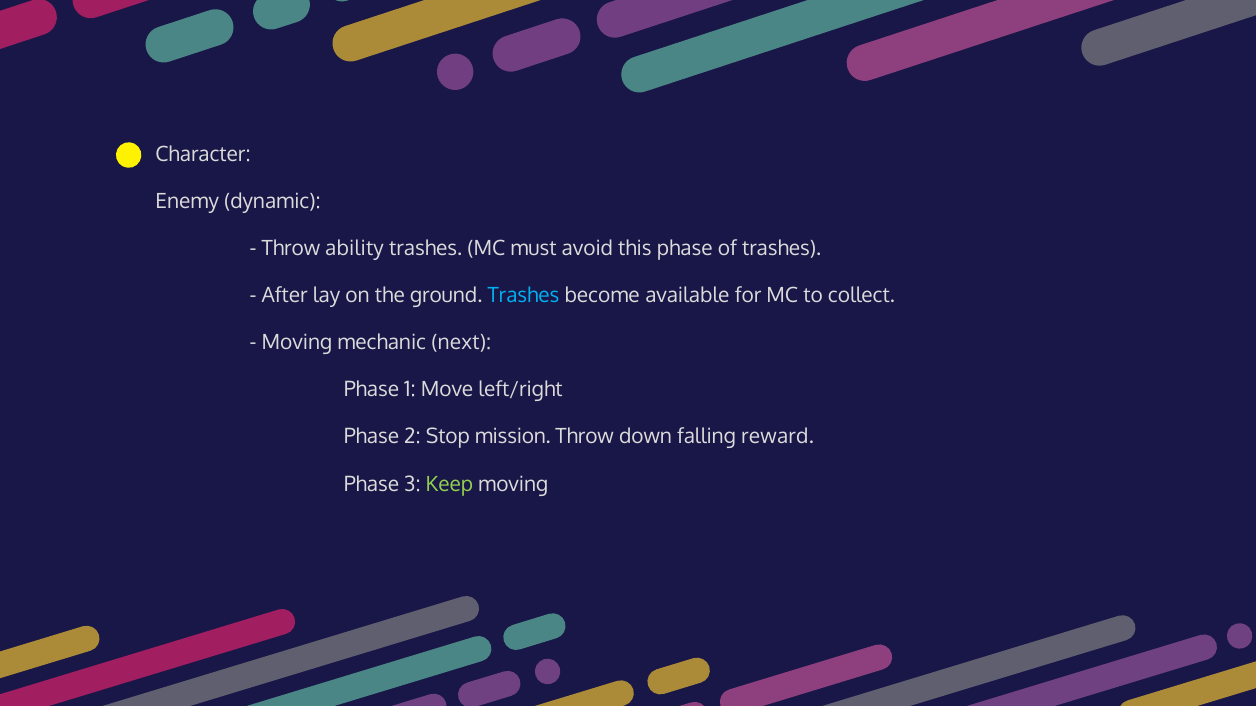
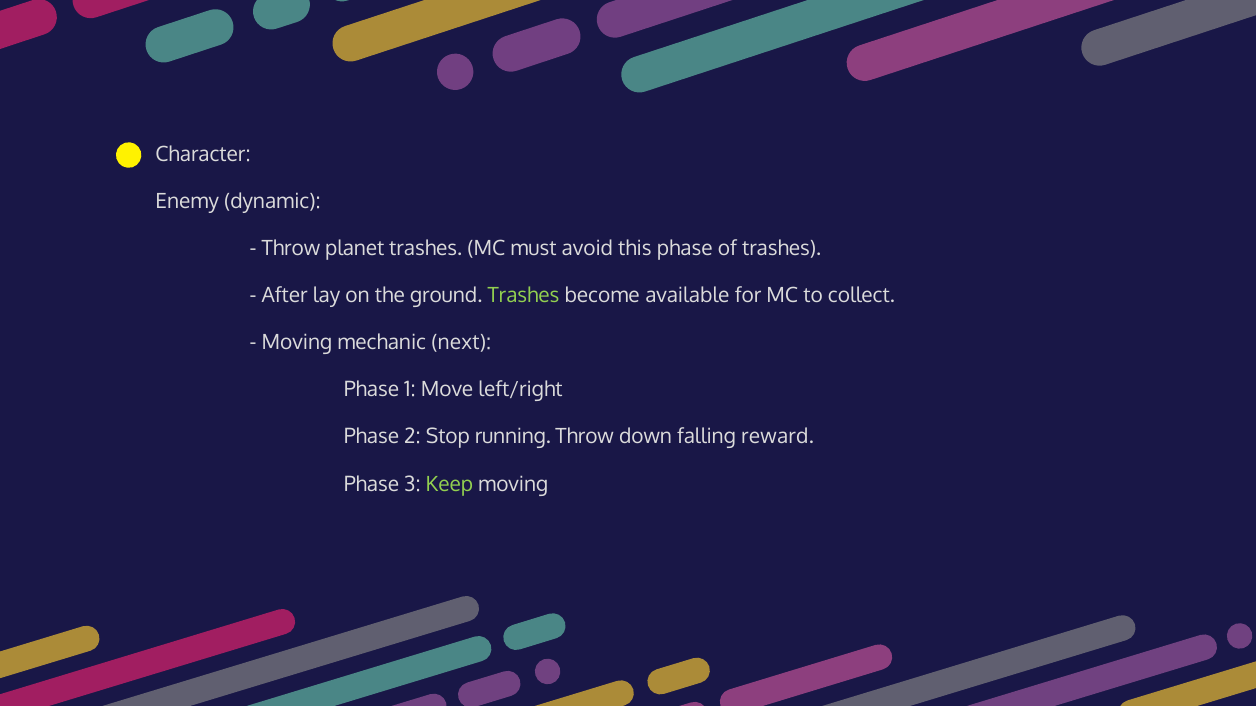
ability: ability -> planet (355, 249)
Trashes colour: light blue -> light green (523, 296)
mission: mission -> running (513, 437)
